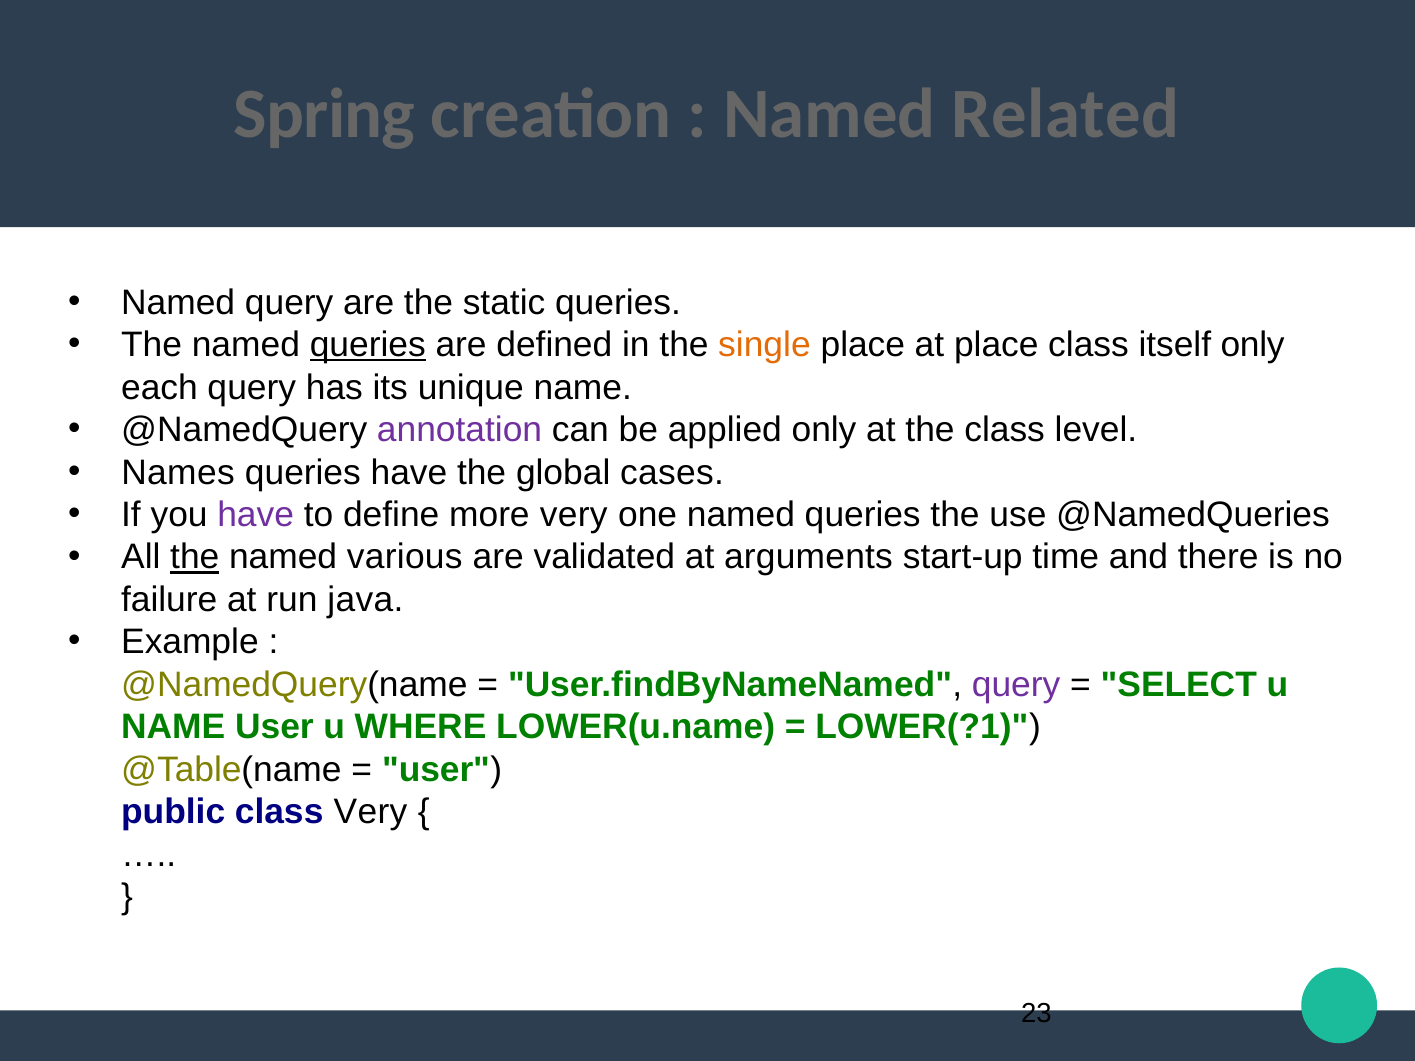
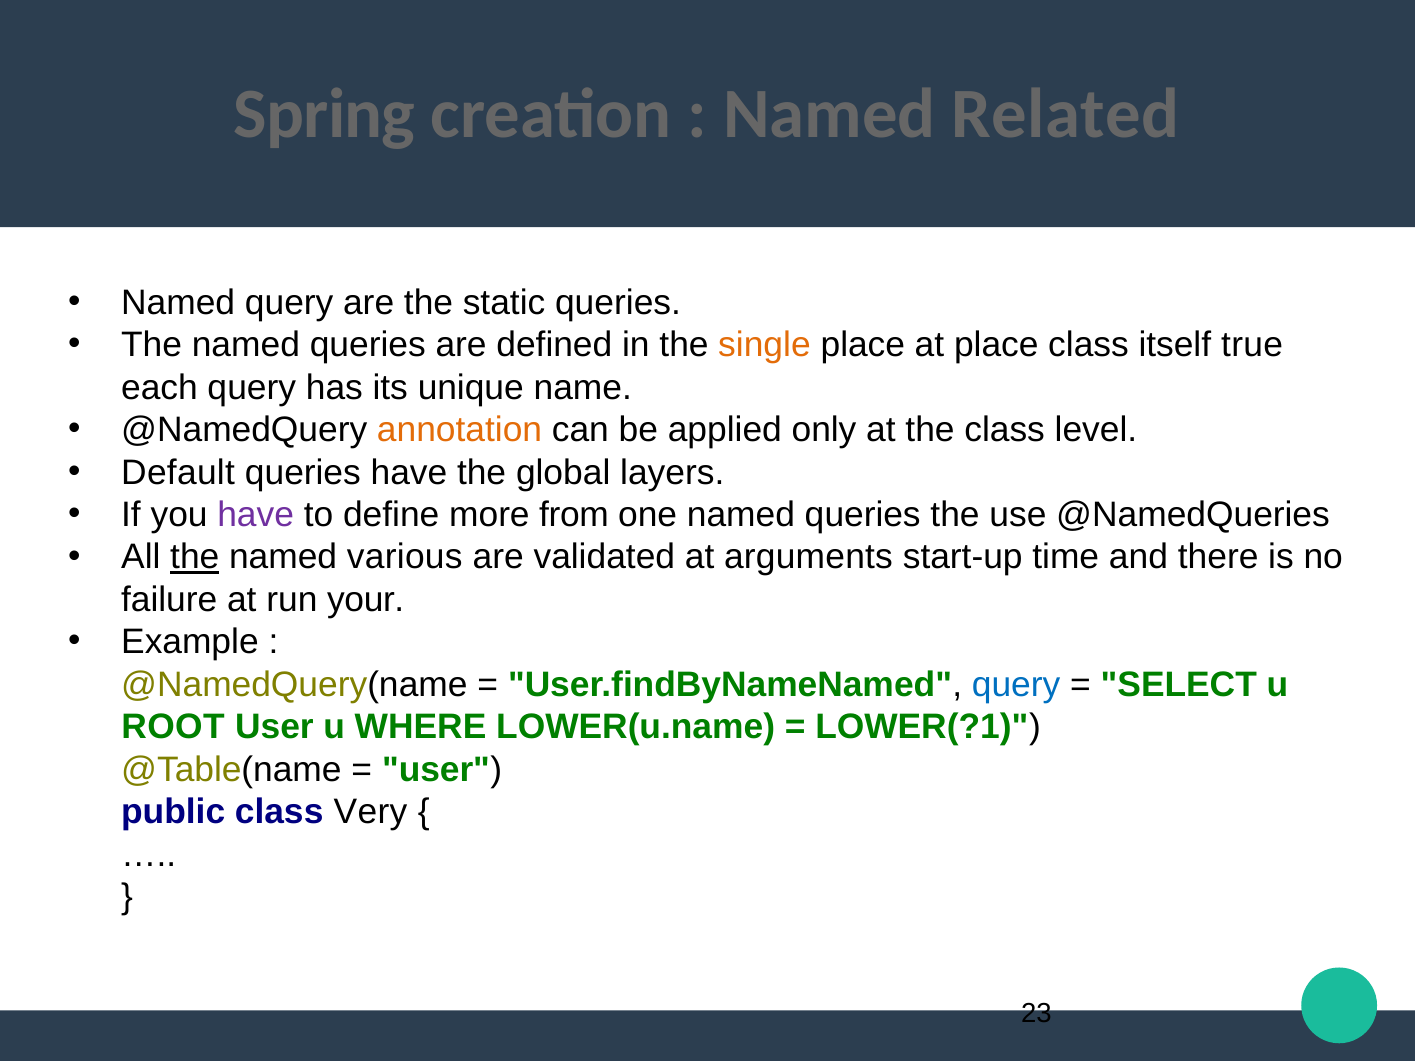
queries underline: present -> none (368, 345)
itself only: only -> true (1252, 345)
annotation colour: purple -> orange (460, 430)
Names: Names -> Default (178, 473)
cases: cases -> layers (672, 473)
more very: very -> from (574, 515)
java: java -> your (366, 600)
query colour: purple -> blue (1016, 685)
NAME: NAME -> ROOT (173, 727)
